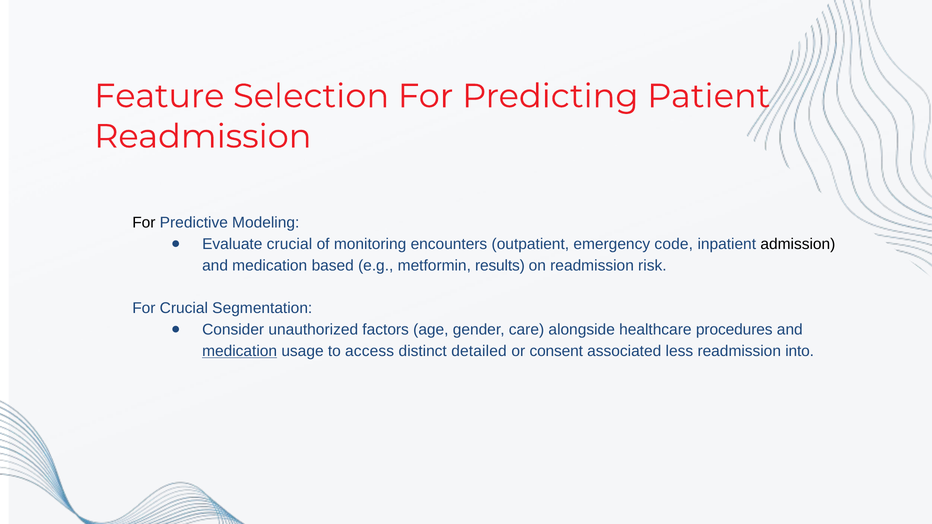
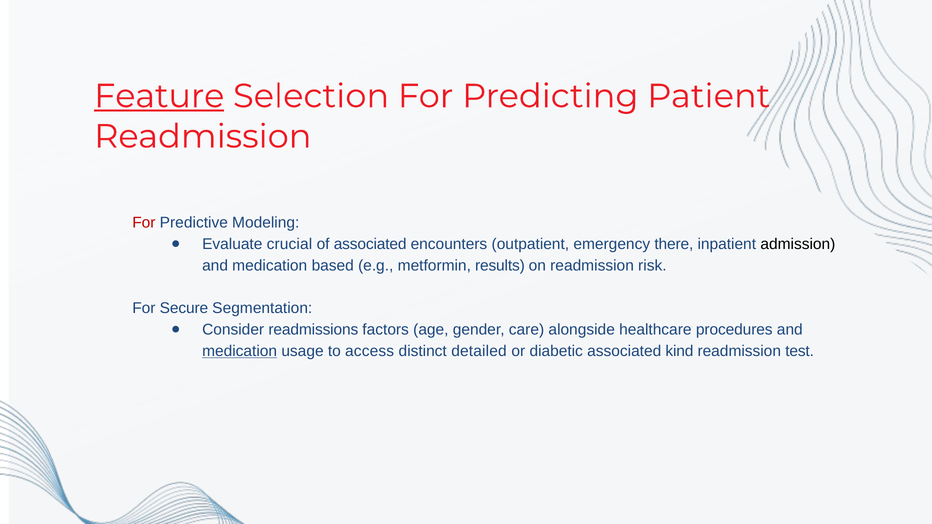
Feature underline: none -> present (159, 96)
For colour: black -> red (144, 223)
of monitoring: monitoring -> associated (370, 244)
code: code -> there (674, 244)
For Crucial: Crucial -> Secure (184, 308)
unauthorized: unauthorized -> readmissions (313, 330)
consent: consent -> diabetic (556, 351)
less: less -> kind (679, 351)
into: into -> test (800, 351)
